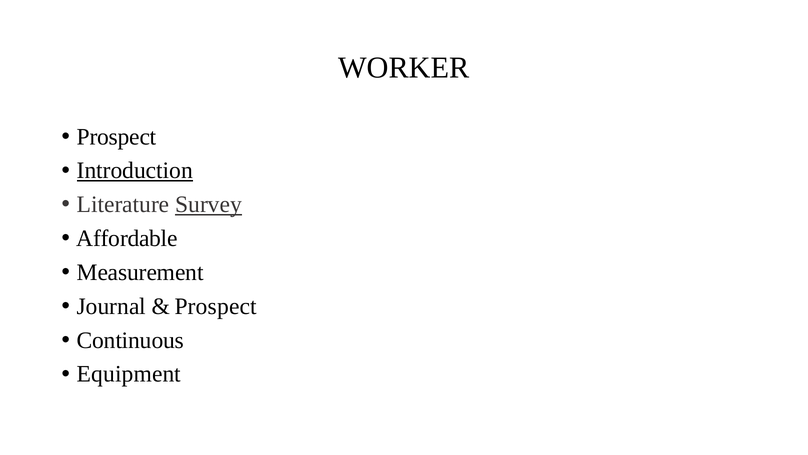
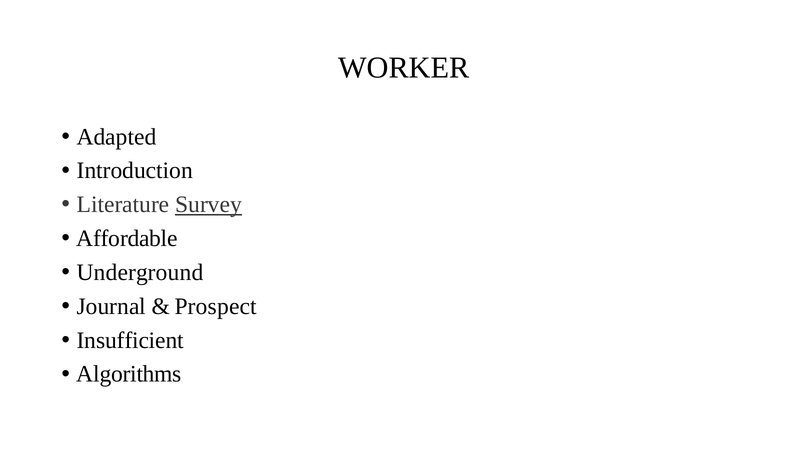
Prospect: Prospect -> Adapted (117, 137)
Introduction underline: present -> none (135, 170)
Measurement: Measurement -> Underground (140, 272)
Continuous: Continuous -> Insufficient (130, 340)
Equipment: Equipment -> Algorithms (129, 374)
